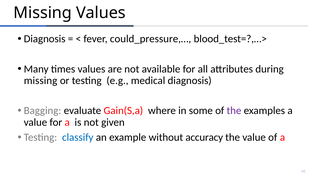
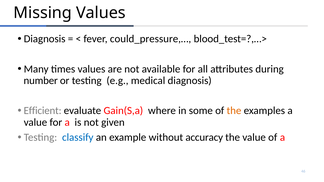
missing: missing -> number (41, 81)
Bagging: Bagging -> Efficient (43, 111)
the colour: purple -> orange (234, 111)
